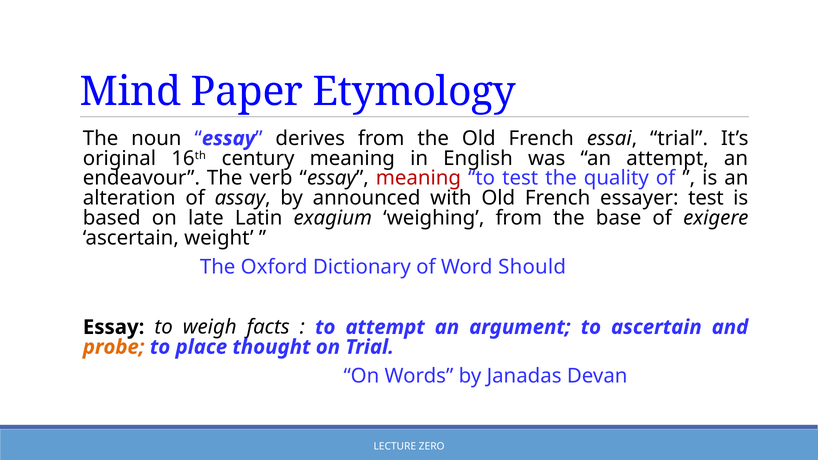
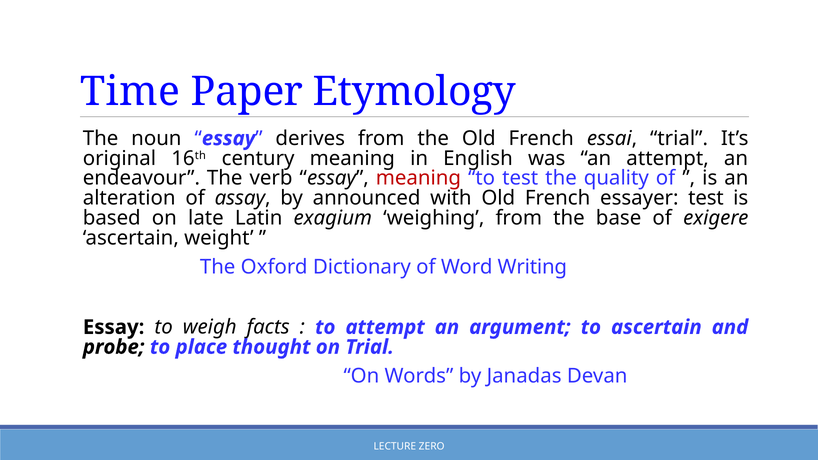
Mind: Mind -> Time (130, 92)
Should: Should -> Writing (532, 267)
probe colour: orange -> black (114, 347)
